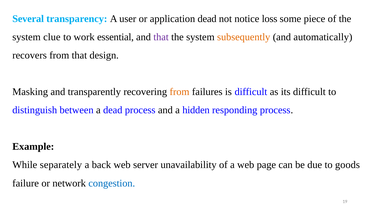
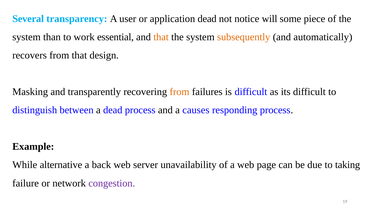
loss: loss -> will (270, 19)
clue: clue -> than (52, 37)
that colour: purple -> orange (161, 37)
hidden: hidden -> causes (196, 110)
separately: separately -> alternative (61, 165)
goods: goods -> taking (348, 165)
congestion colour: blue -> purple (112, 184)
